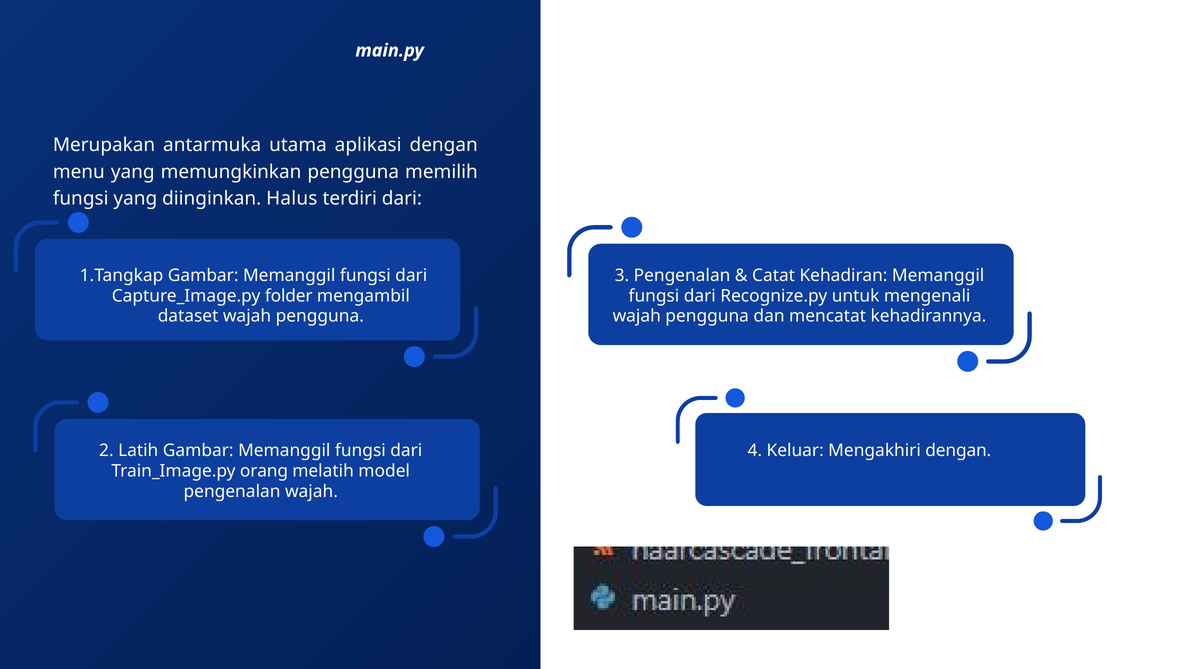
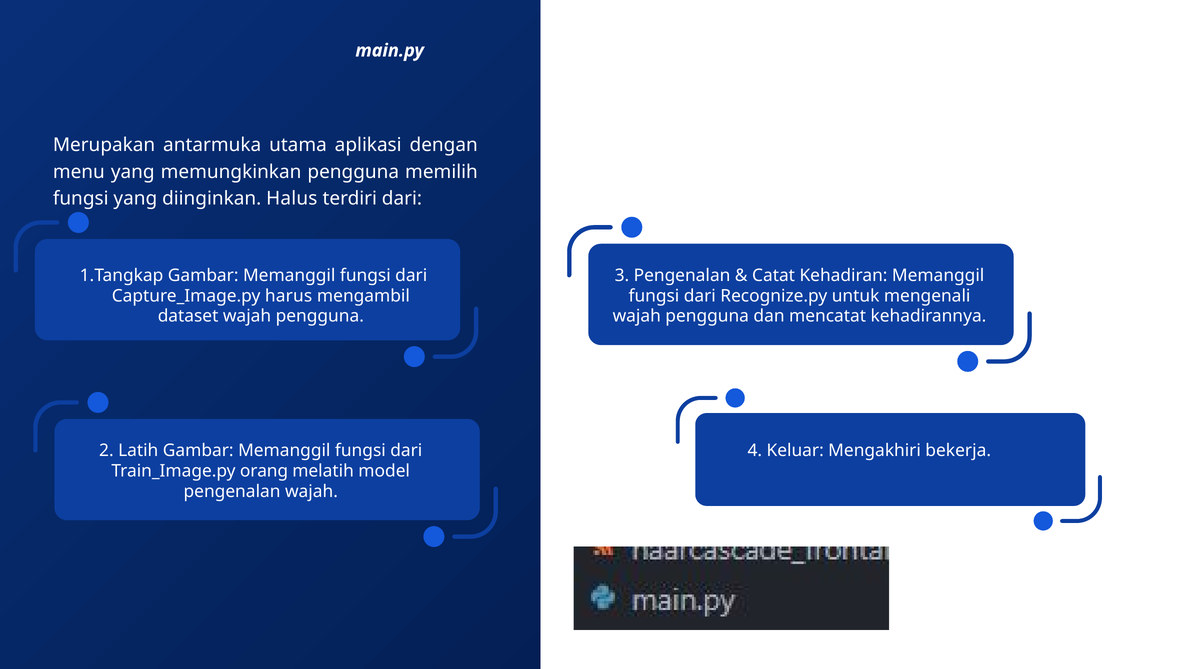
folder: folder -> harus (289, 296)
Mengakhiri dengan: dengan -> bekerja (958, 450)
